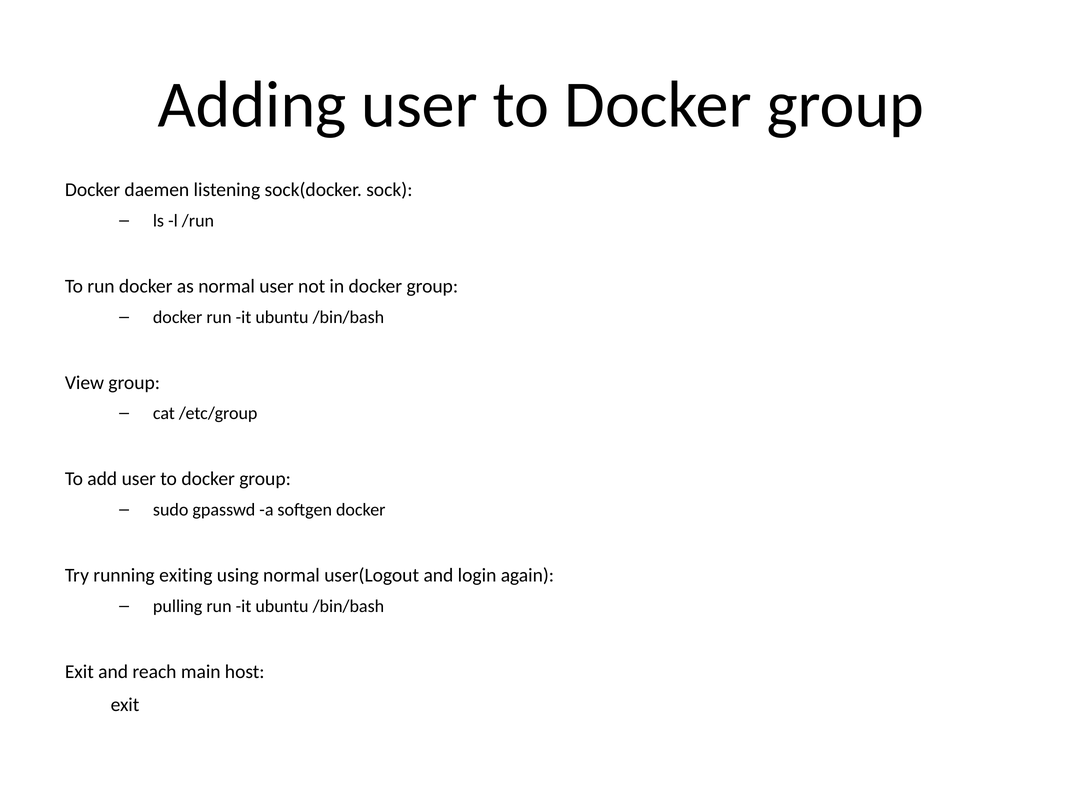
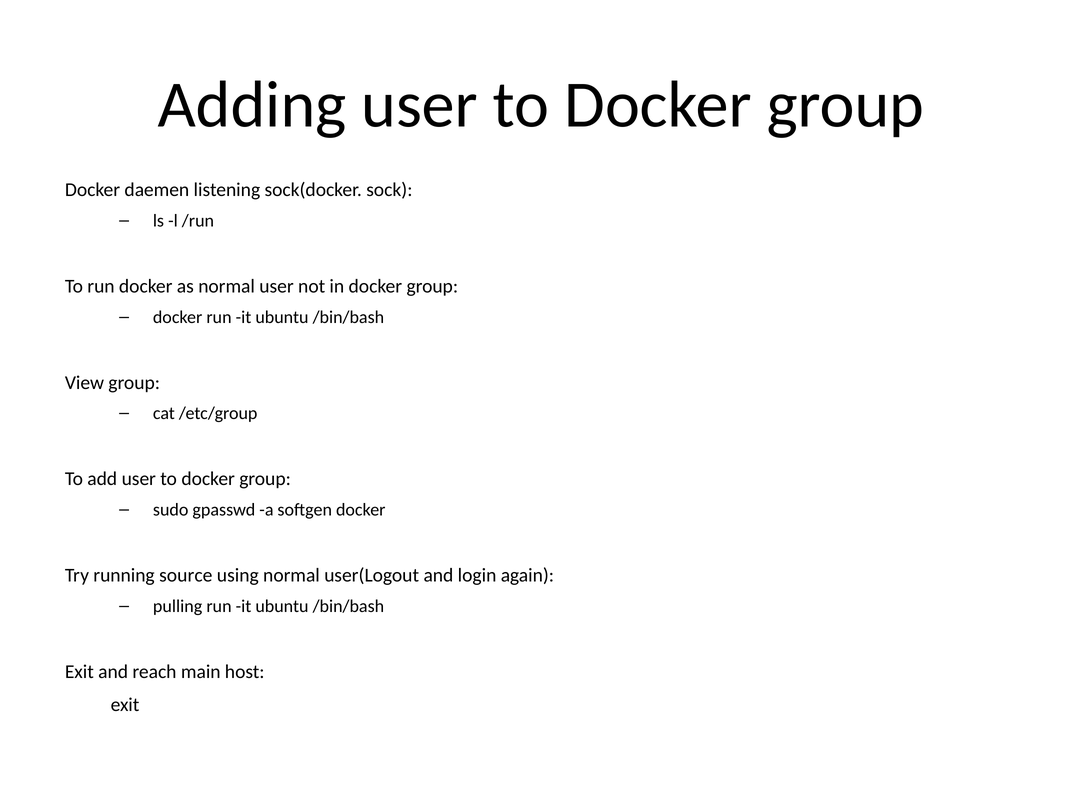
exiting: exiting -> source (186, 575)
